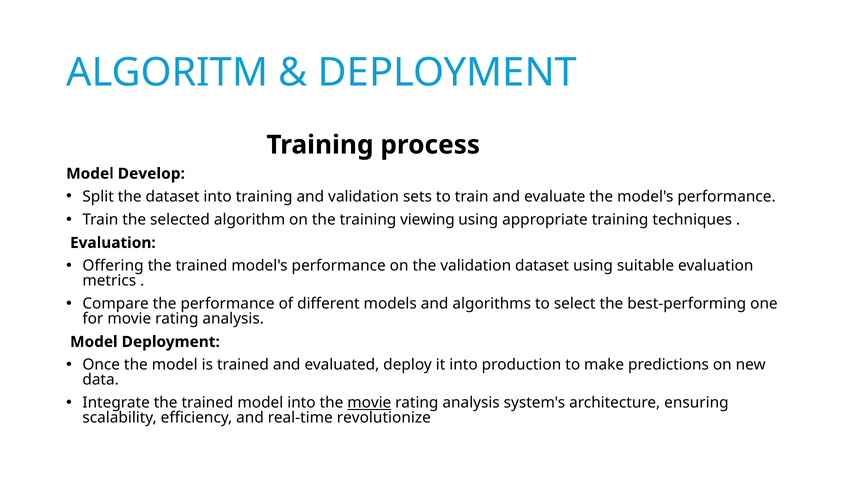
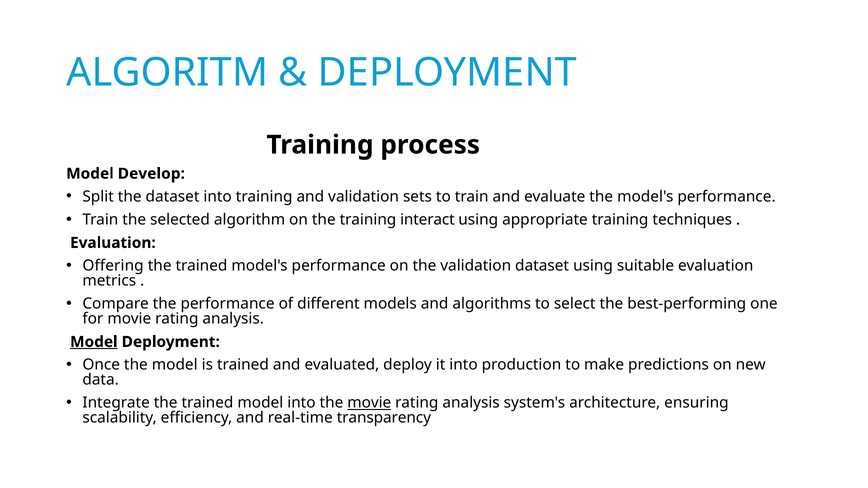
viewing: viewing -> interact (427, 220)
Model underline: none -> present (94, 342)
revolutionize: revolutionize -> transparency (384, 418)
